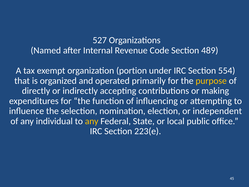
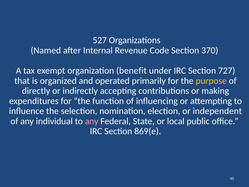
489: 489 -> 370 (210, 50)
portion: portion -> benefit (132, 71)
554: 554 -> 727 (227, 71)
any colour: yellow -> pink (92, 121)
223(e: 223(e -> 869(e (148, 131)
